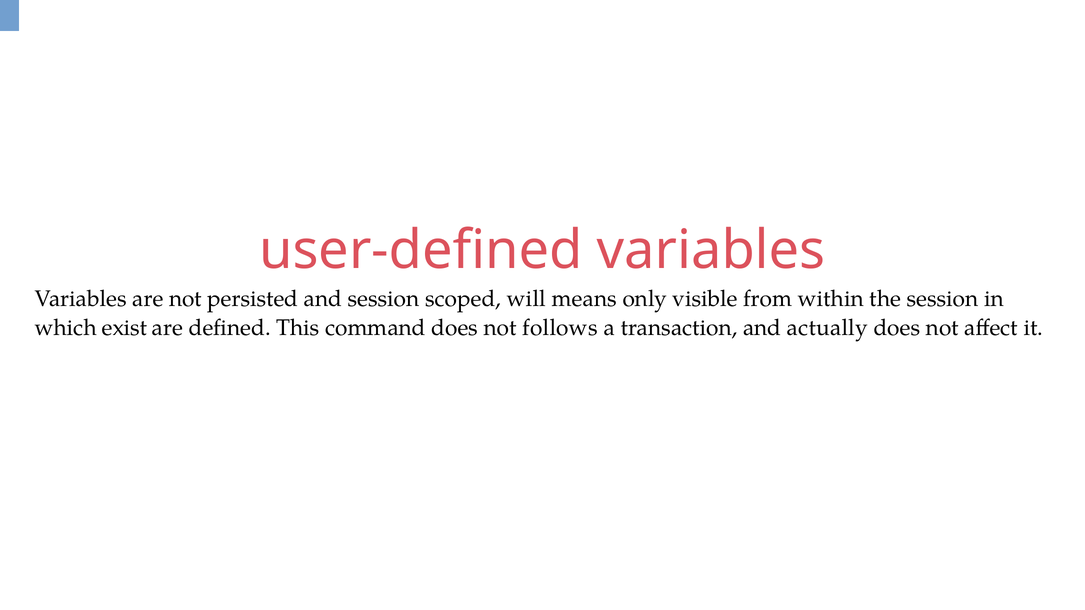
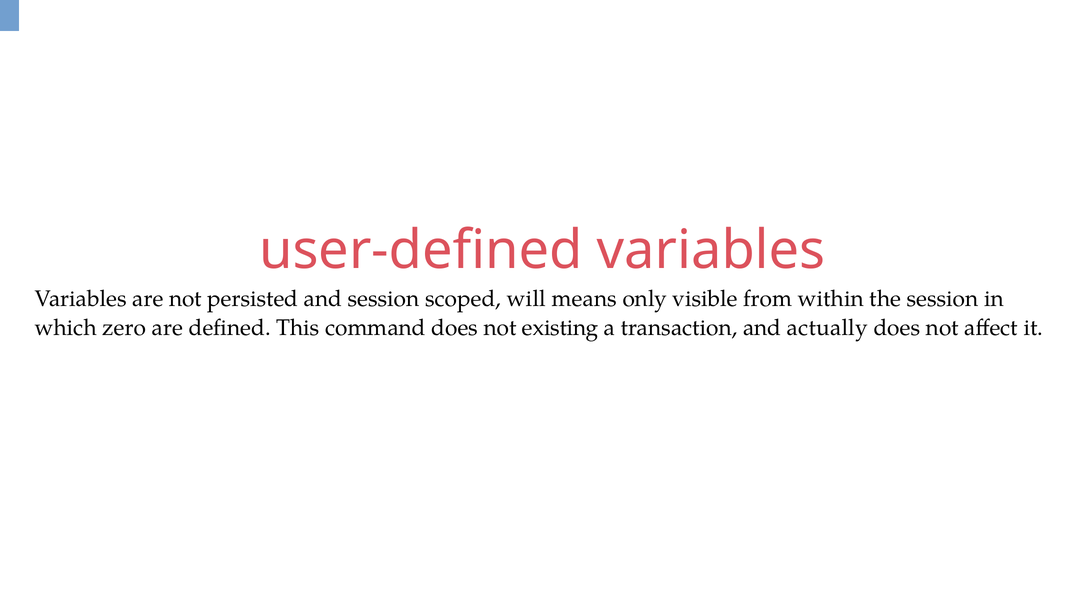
exist: exist -> zero (124, 328)
follows: follows -> existing (560, 328)
